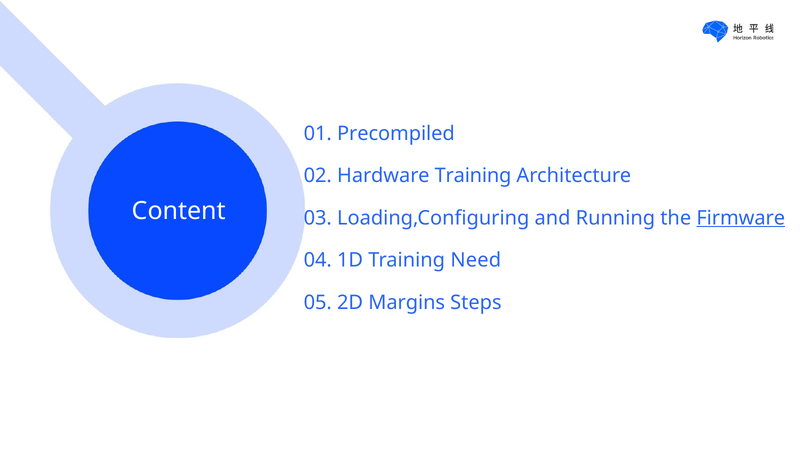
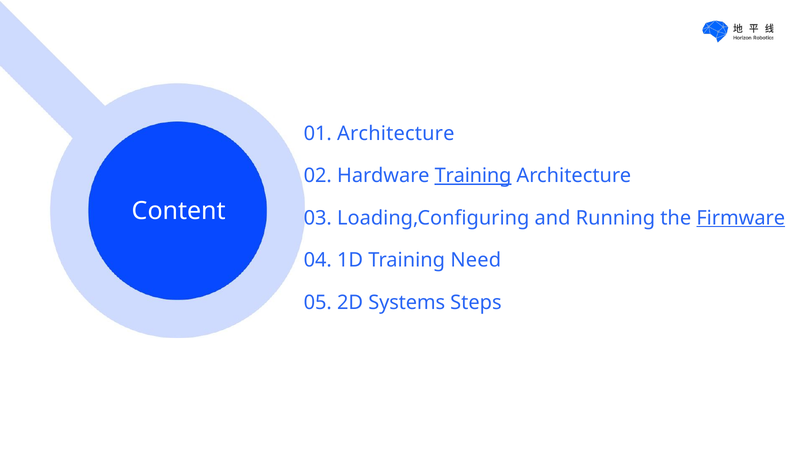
01 Precompiled: Precompiled -> Architecture (396, 133)
Training underline: none -> present (473, 175)
Margins: Margins -> Systems (407, 302)
